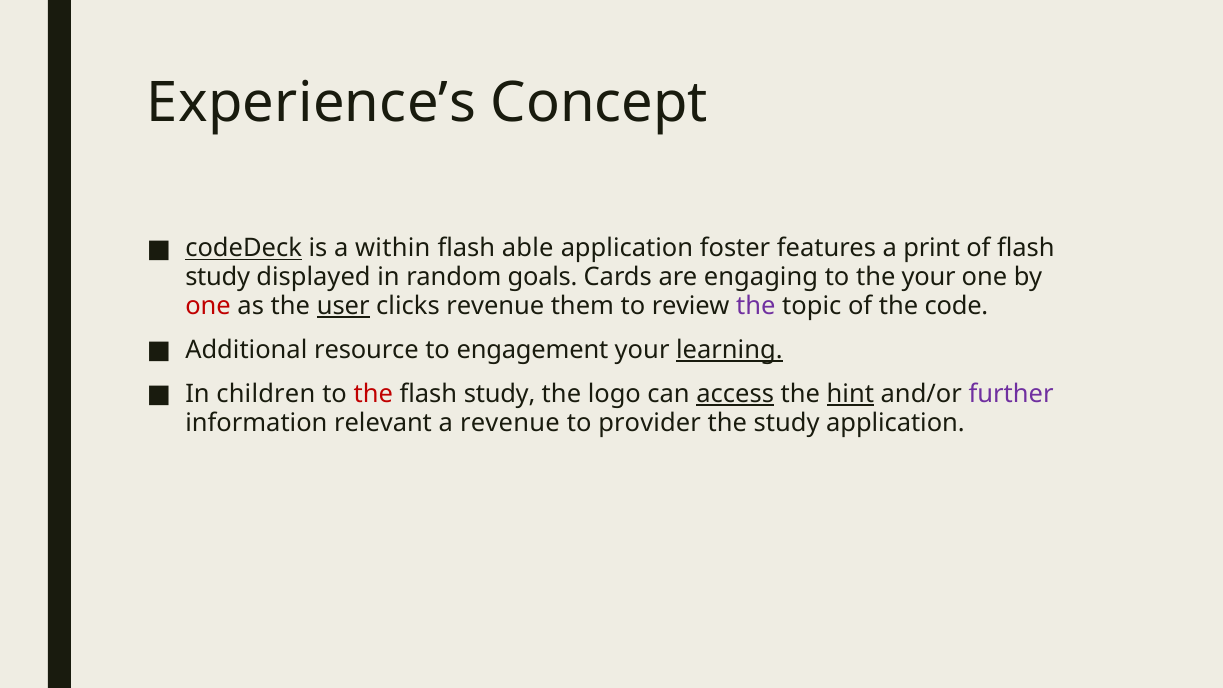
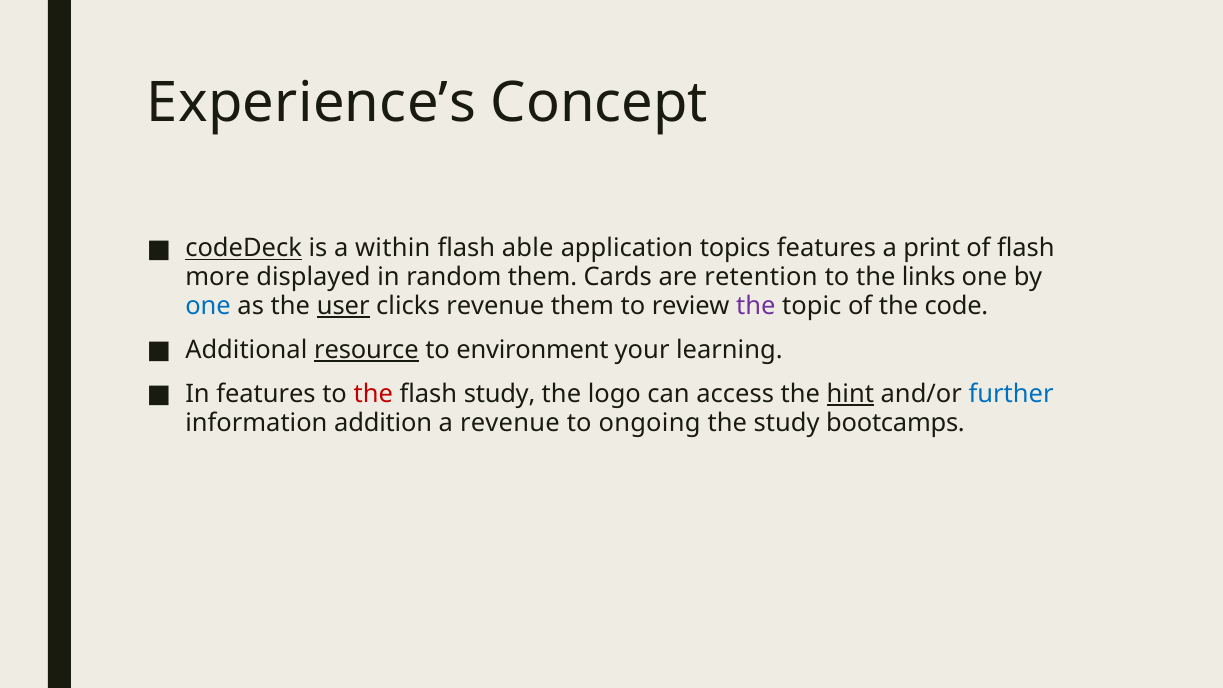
foster: foster -> topics (735, 248)
study: study -> more (218, 277)
random goals: goals -> them (543, 277)
engaging: engaging -> retention (761, 277)
the your: your -> links (929, 277)
one colour: red -> blue (208, 306)
resource underline: none -> present (366, 350)
engagement: engagement -> environment (533, 350)
learning underline: present -> none (729, 350)
In children: children -> features (266, 394)
access underline: present -> none (735, 394)
further colour: purple -> blue (1011, 394)
relevant: relevant -> addition (383, 423)
provider: provider -> ongoing (650, 423)
study application: application -> bootcamps (896, 423)
